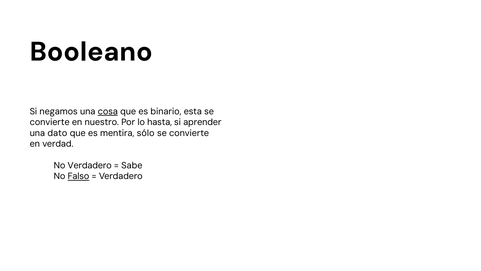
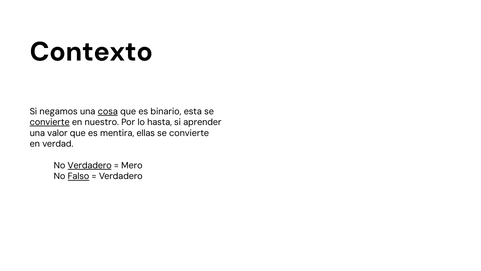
Booleano: Booleano -> Contexto (91, 52)
convierte underline: none -> present (50, 122)
dato: dato -> valor (57, 133)
sólo: sólo -> ellas (146, 133)
Verdadero underline: none -> present (90, 165)
Sabe: Sabe -> Mero (132, 165)
